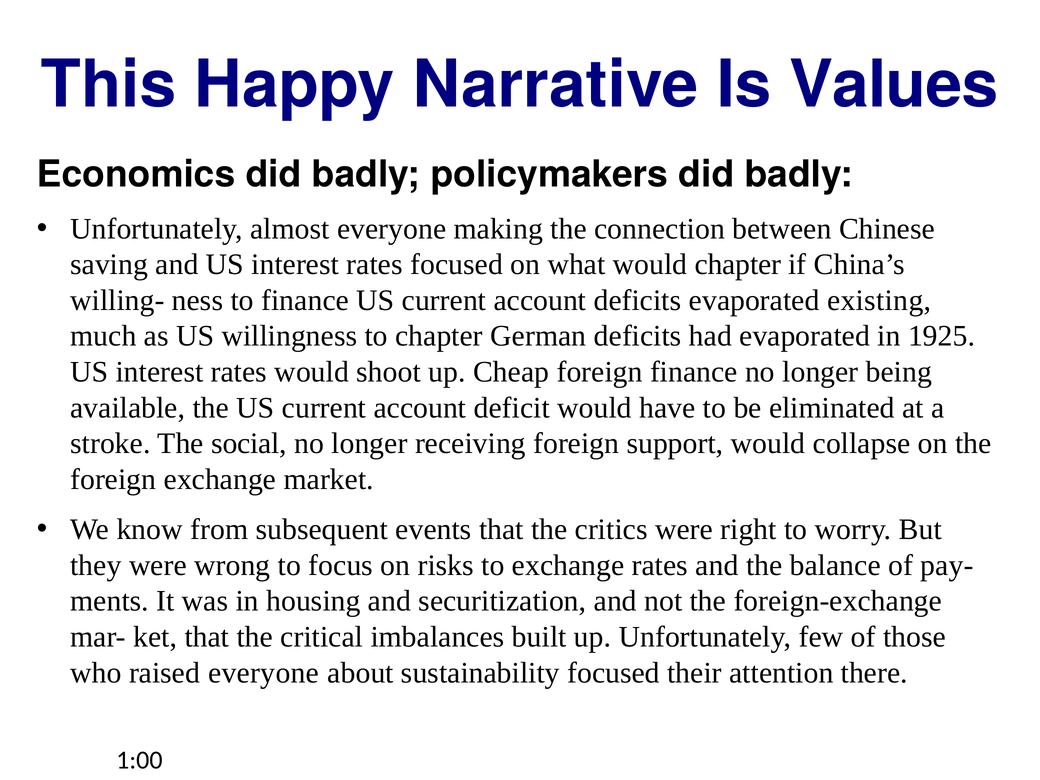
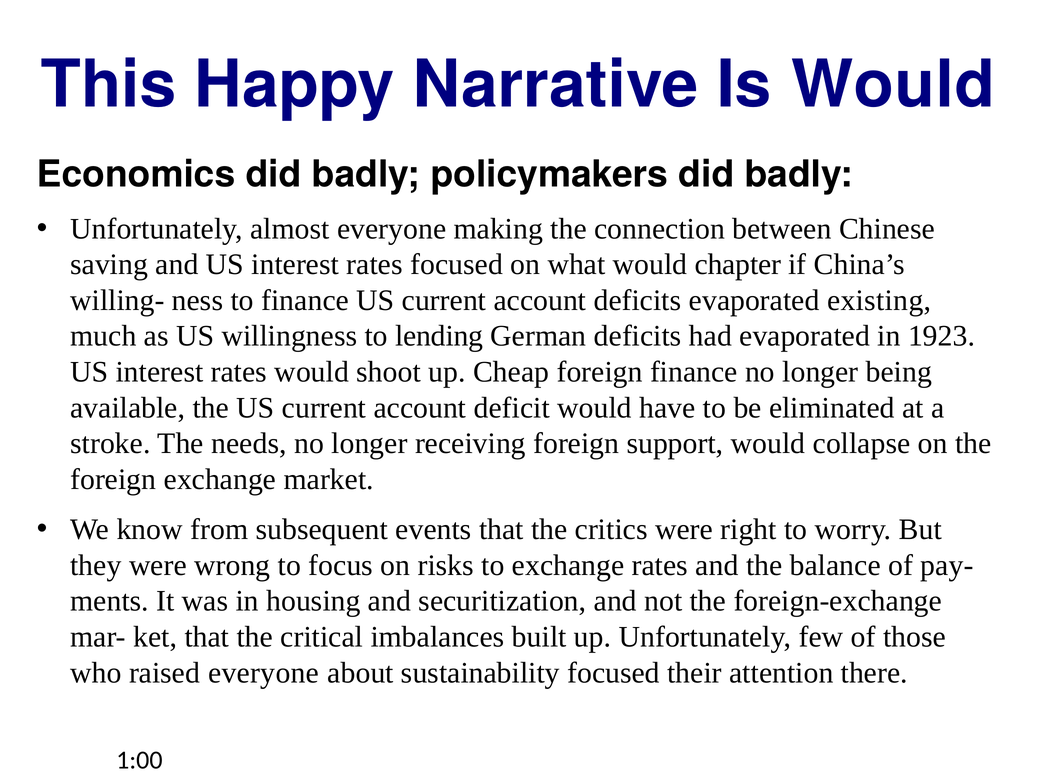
Is Values: Values -> Would (893, 85)
to chapter: chapter -> lending (439, 336)
1925: 1925 -> 1923 (941, 336)
social: social -> needs (249, 444)
